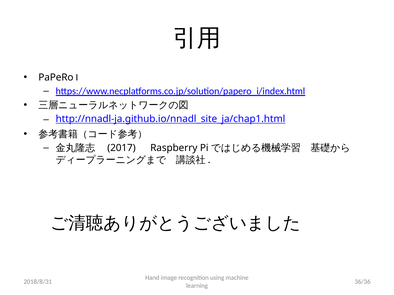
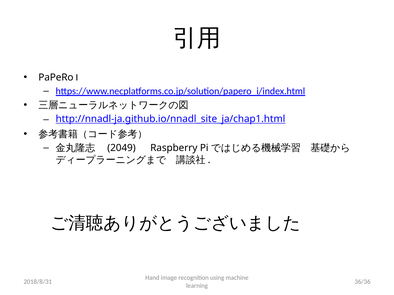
2017: 2017 -> 2049 (121, 148)
